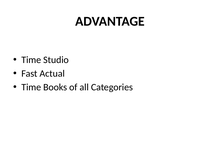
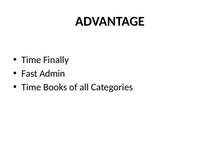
Studio: Studio -> Finally (56, 60)
Actual: Actual -> Admin (52, 74)
